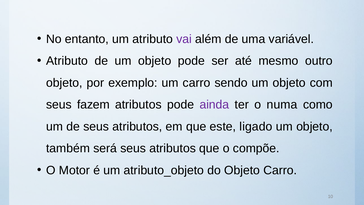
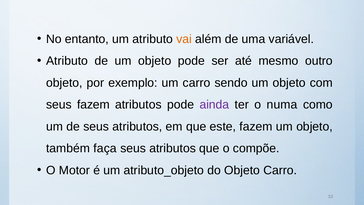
vai colour: purple -> orange (184, 39)
este ligado: ligado -> fazem (256, 126)
será: será -> faça (105, 148)
